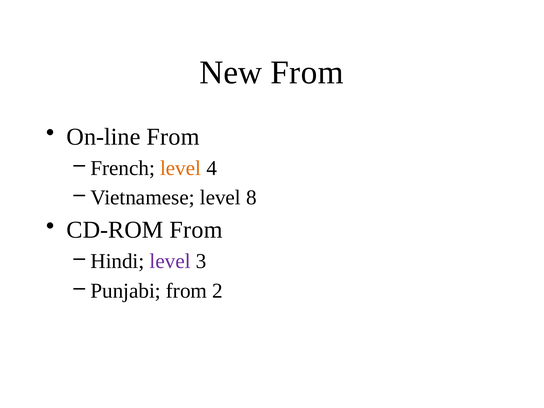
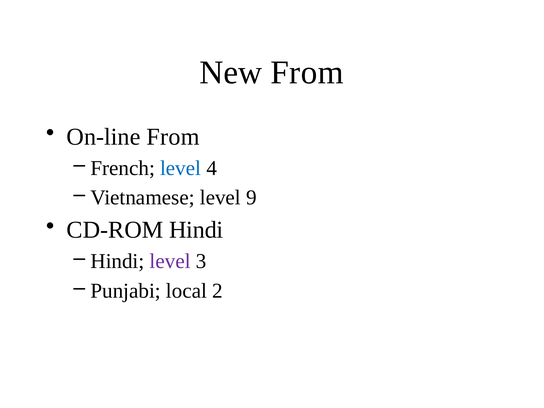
level colour: orange -> blue (181, 168)
8: 8 -> 9 (251, 198)
CD-ROM From: From -> Hindi (196, 230)
Punjabi from: from -> local (186, 291)
